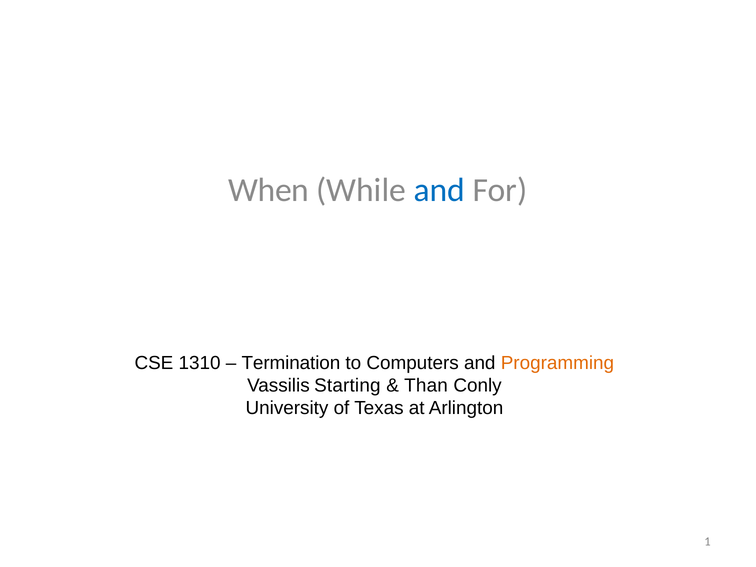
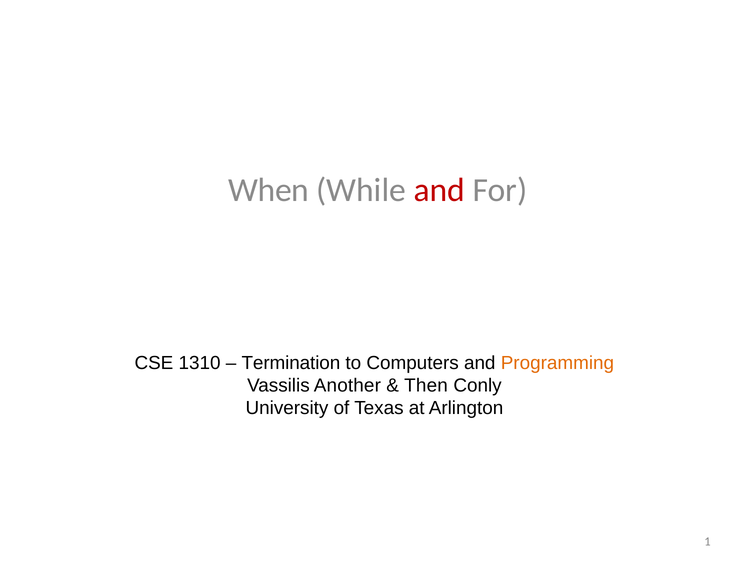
and colour: blue -> red (439, 190)
Starting: Starting -> Another (347, 386)
Than: Than -> Then (426, 386)
